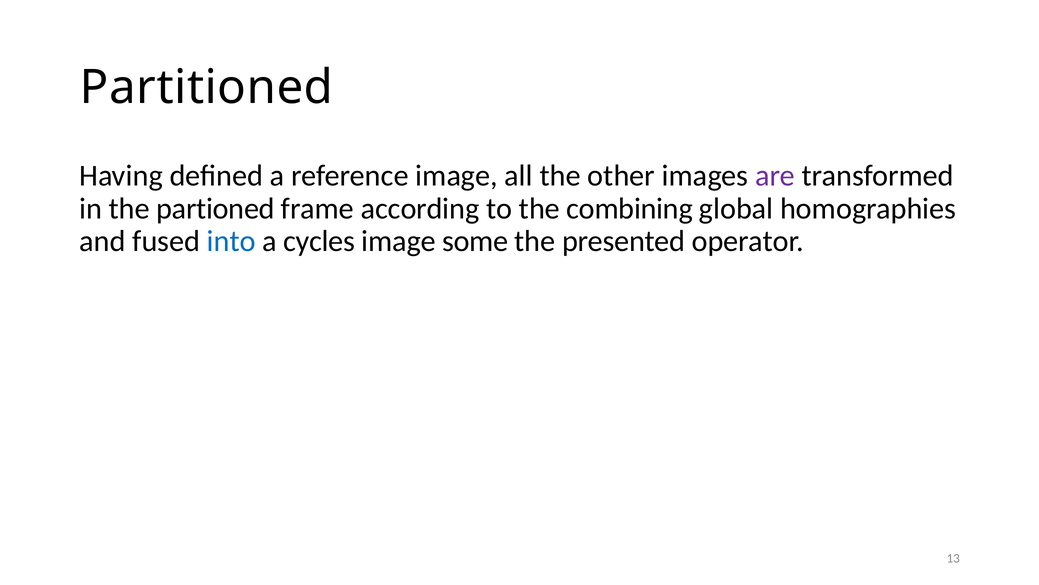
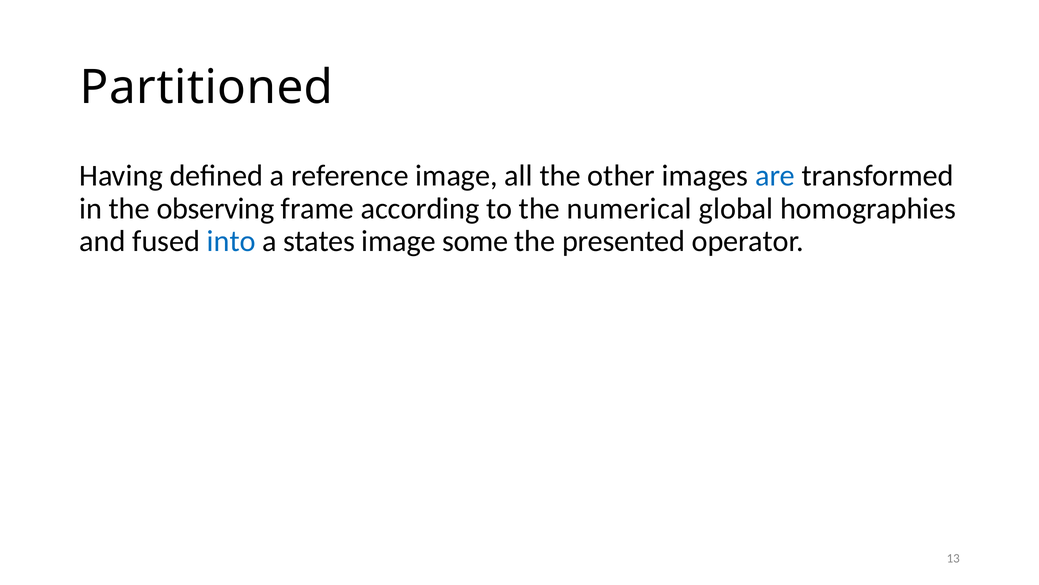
are colour: purple -> blue (775, 176)
partioned: partioned -> observing (216, 208)
combining: combining -> numerical (629, 208)
cycles: cycles -> states (319, 241)
